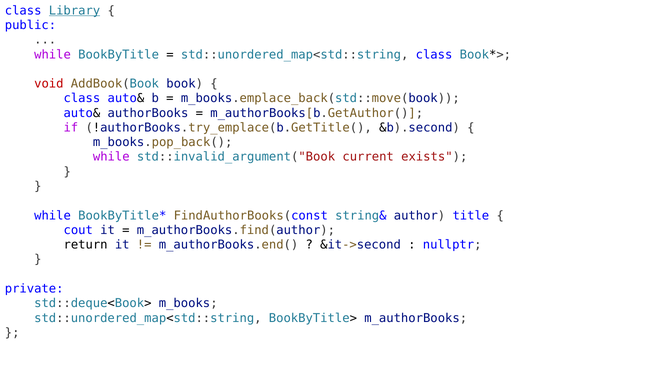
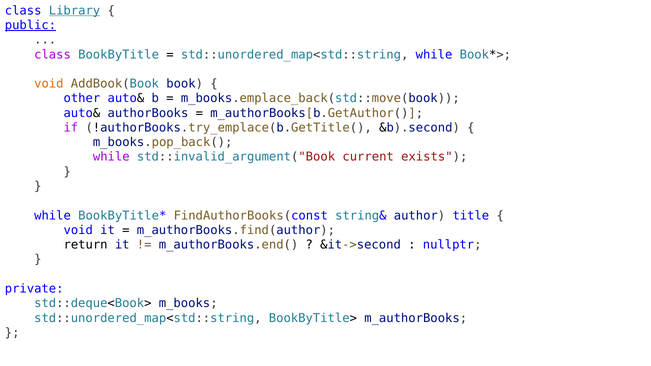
public underline: none -> present (30, 25)
while: while -> class (53, 55)
std::unordered_map<std::string class: class -> while (434, 55)
void colour: red -> orange (49, 84)
class: class -> other (82, 98)
cout: cout -> void (78, 230)
